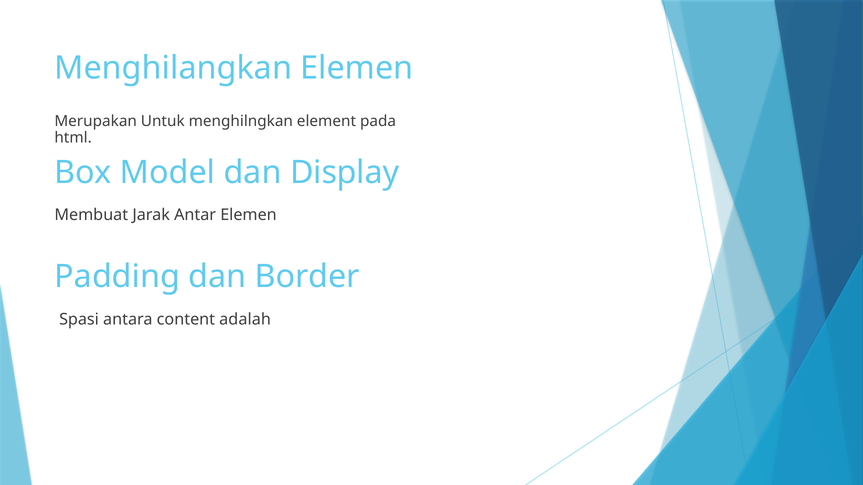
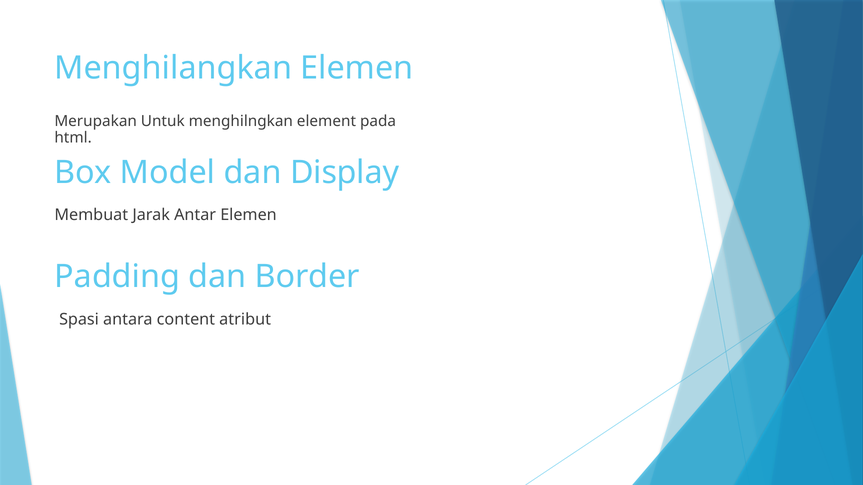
adalah: adalah -> atribut (245, 320)
